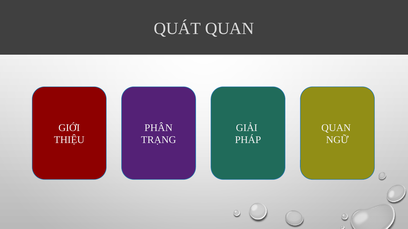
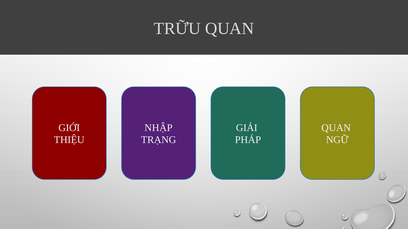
QUÁT: QUÁT -> TRỮU (177, 29)
PHÂN: PHÂN -> NHẬP (159, 128)
